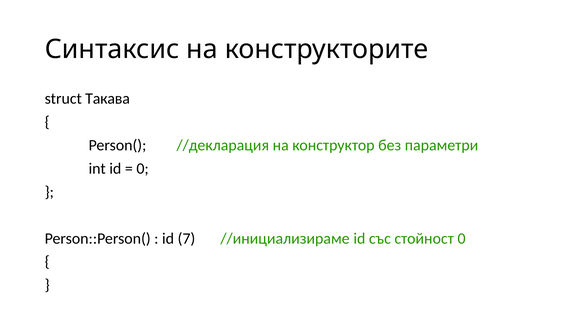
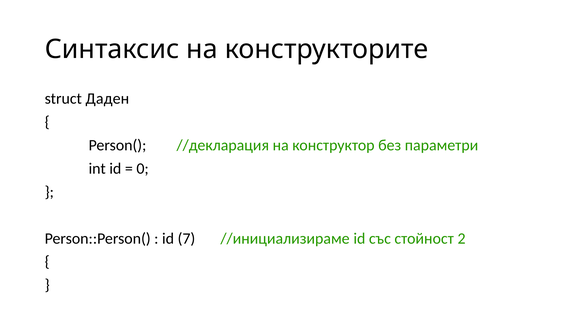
Такава: Такава -> Даден (107, 98)
стойност 0: 0 -> 2 (462, 238)
